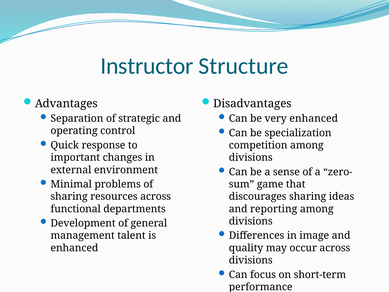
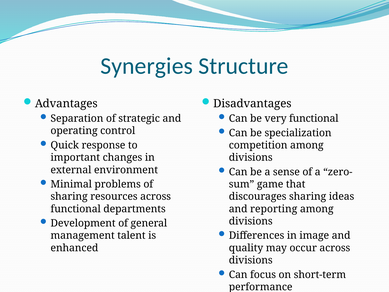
Instructor: Instructor -> Synergies (147, 66)
very enhanced: enhanced -> functional (314, 118)
